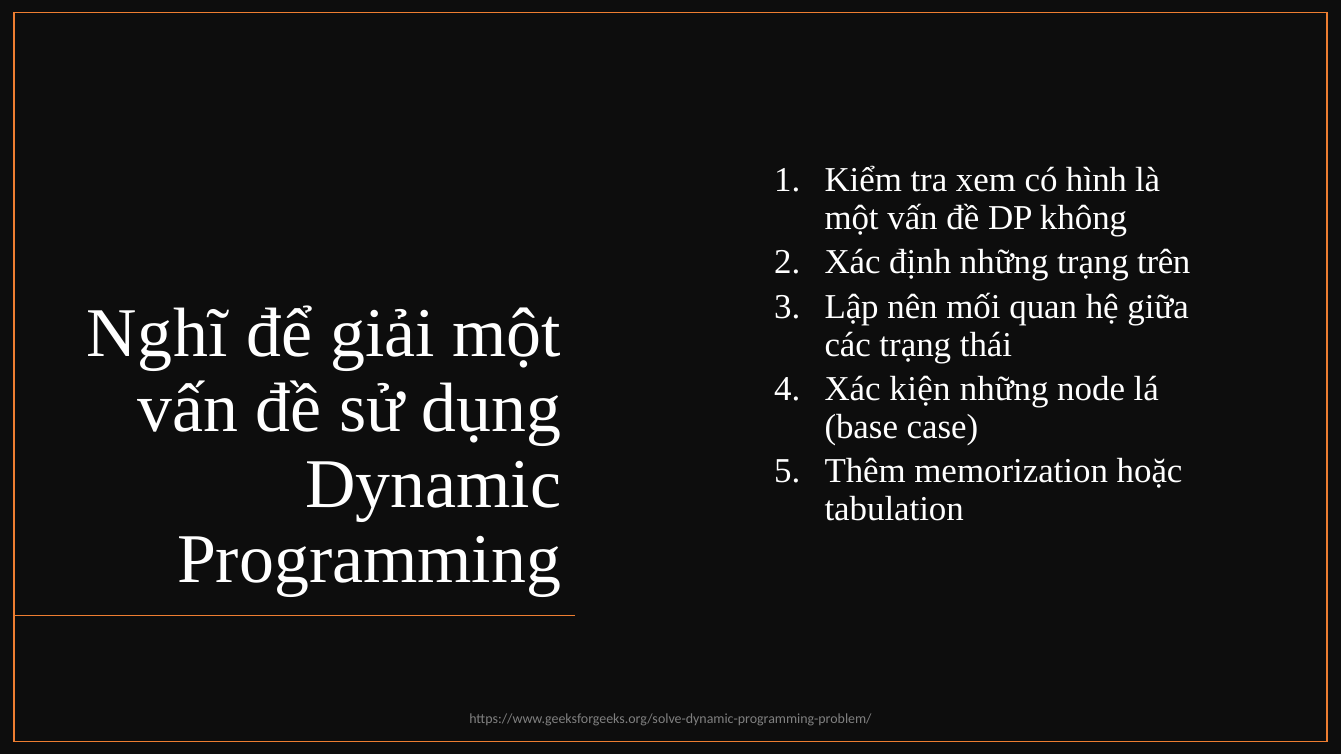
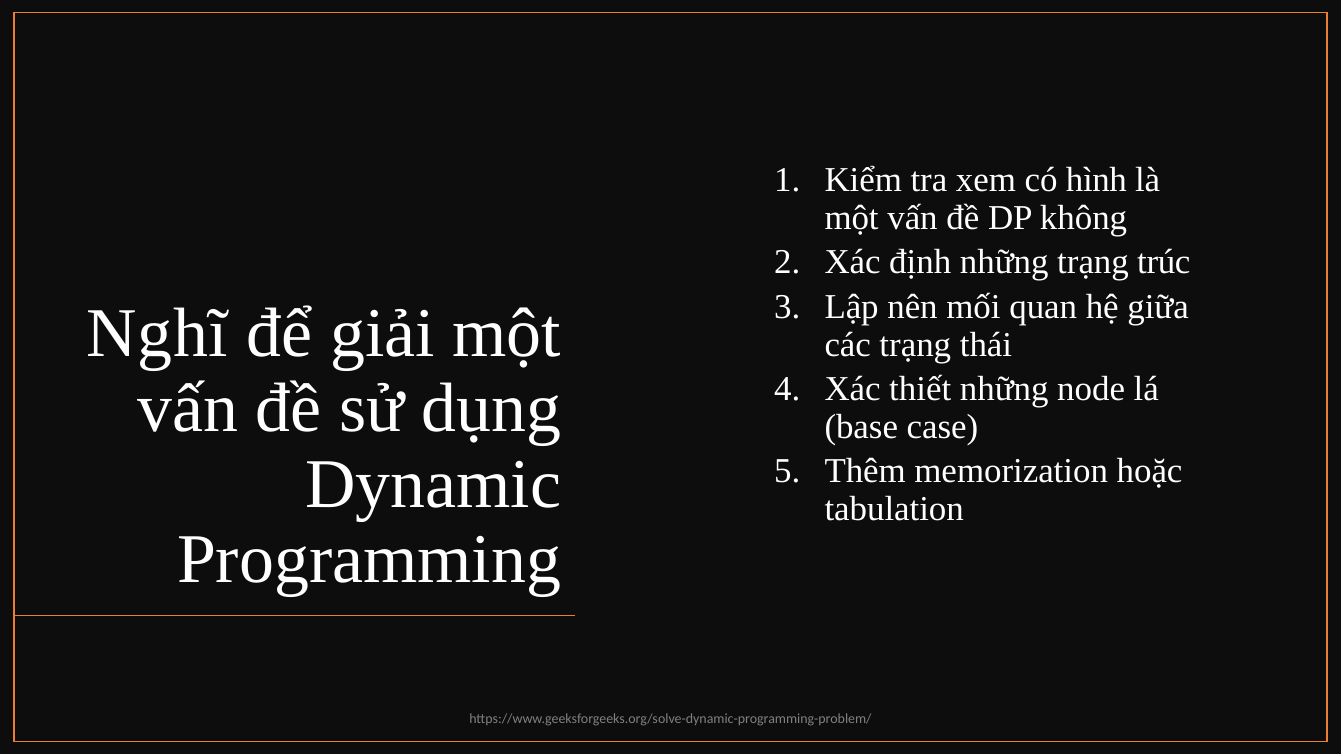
trên: trên -> trúc (1164, 262)
kiện: kiện -> thiết (920, 389)
